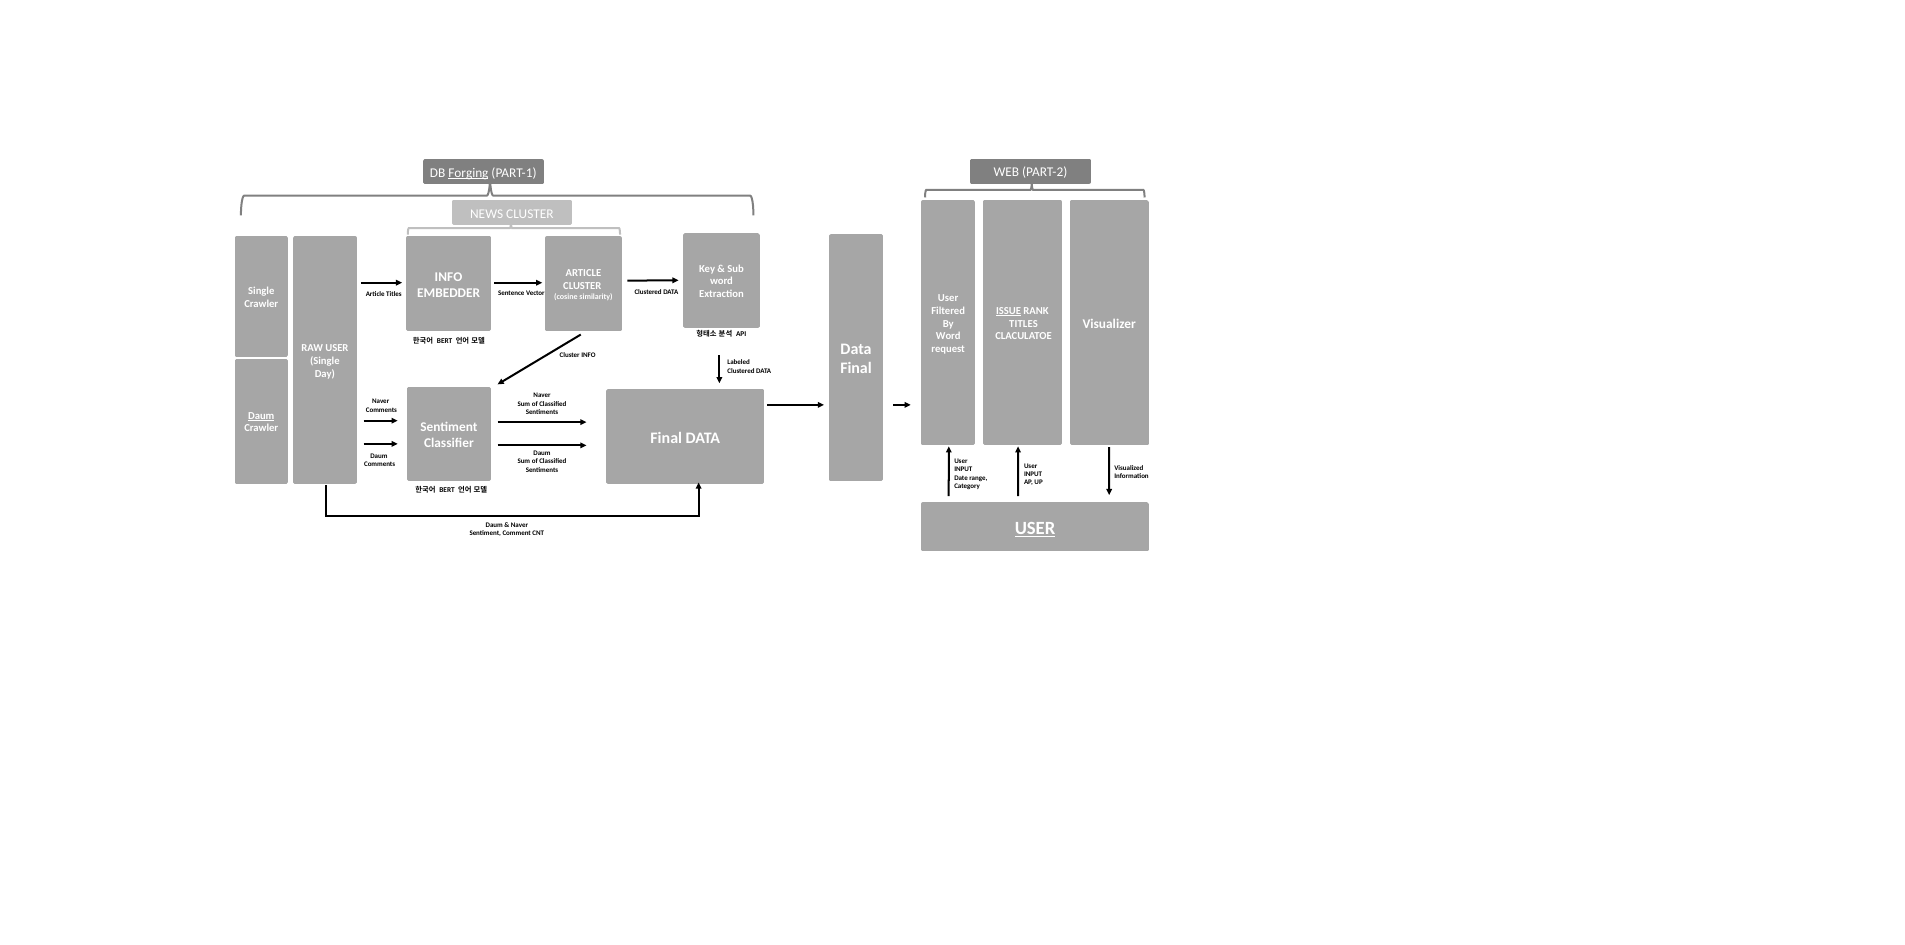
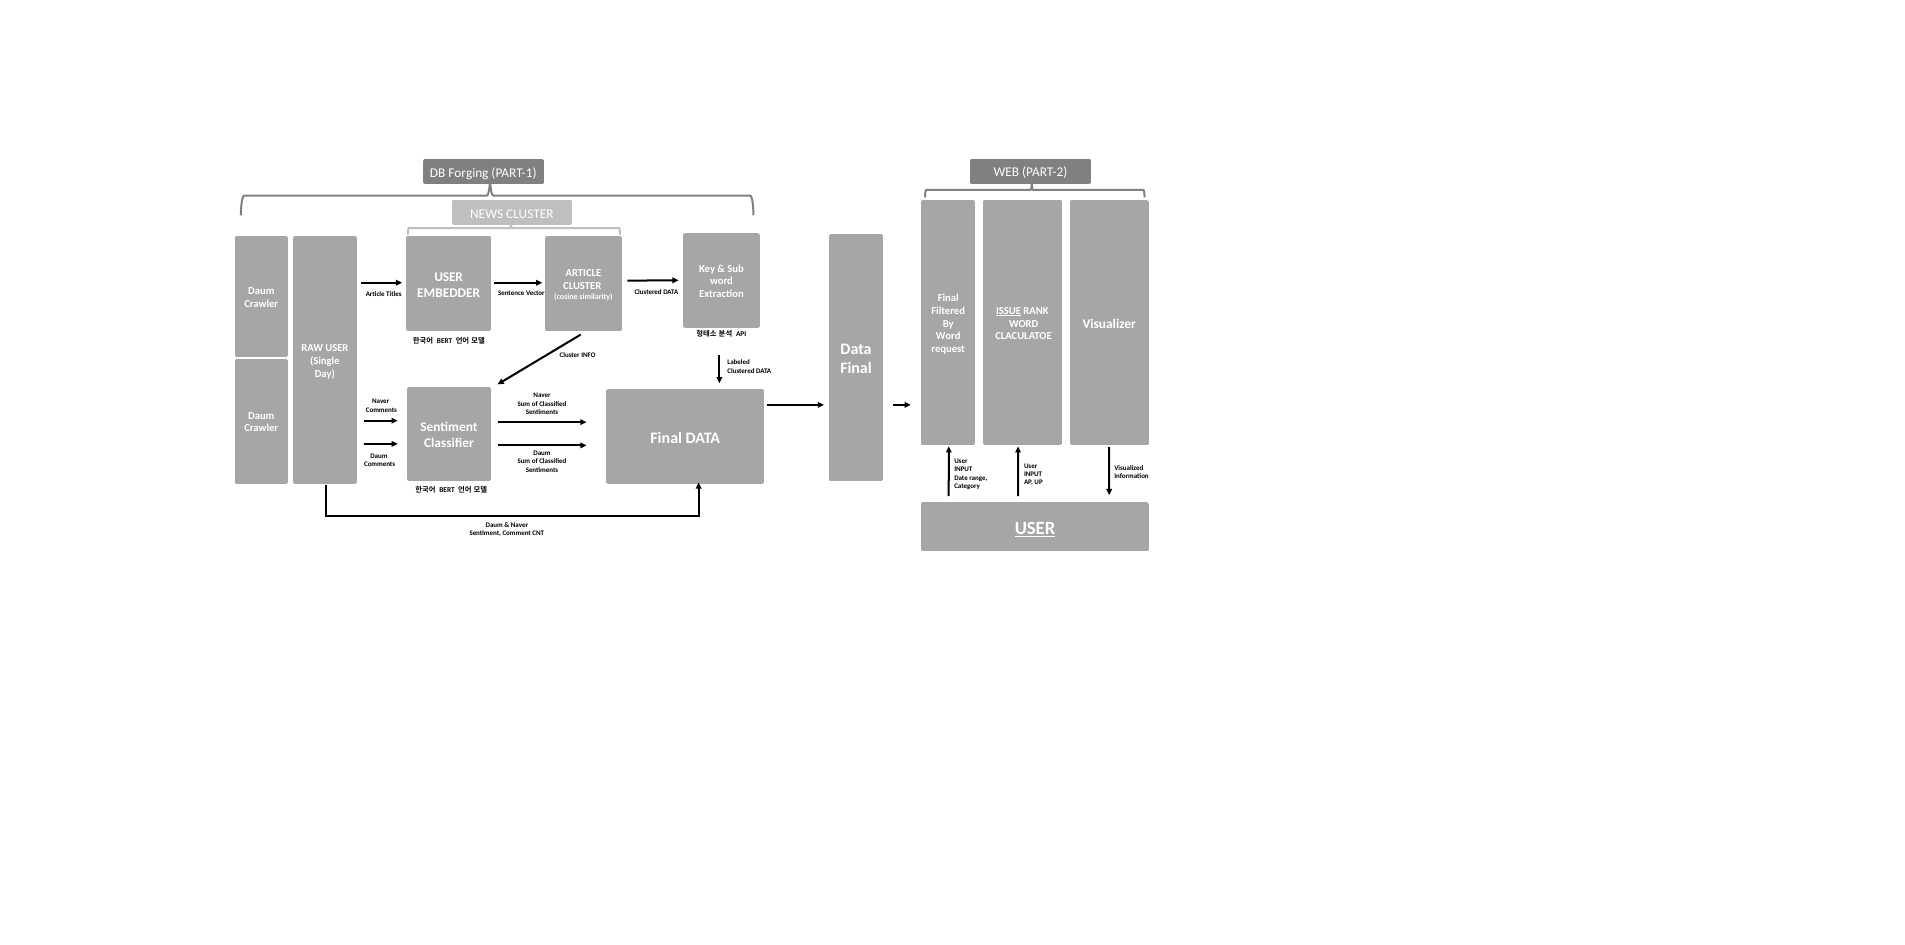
Forging underline: present -> none (468, 173)
INFO: INFO -> USER (449, 277)
Single: Single -> Daum (261, 291)
User: User -> Final (948, 298)
TITLES: TITLES -> WORD (1024, 324)
Daum underline: present -> none (261, 416)
